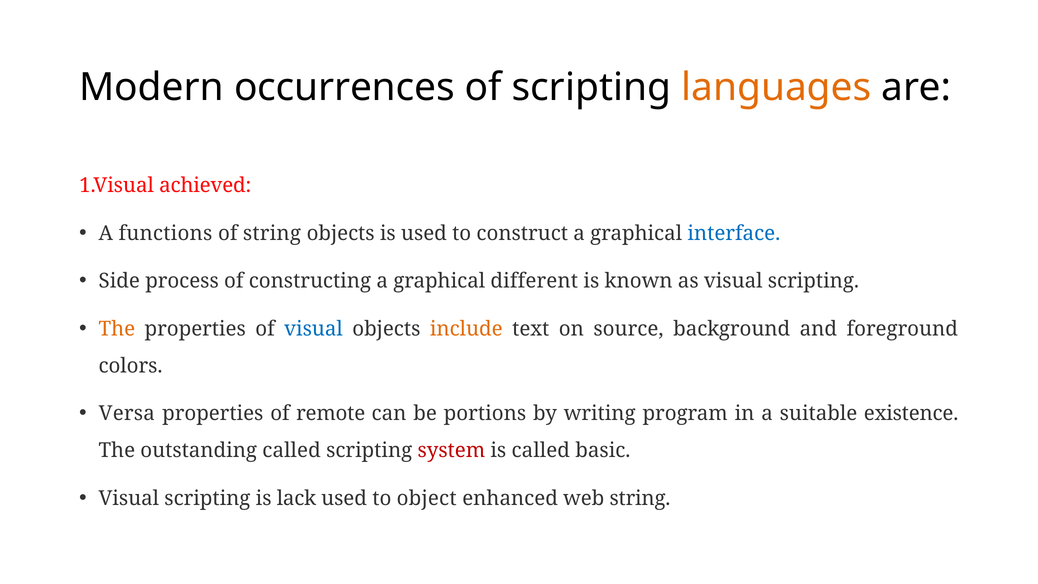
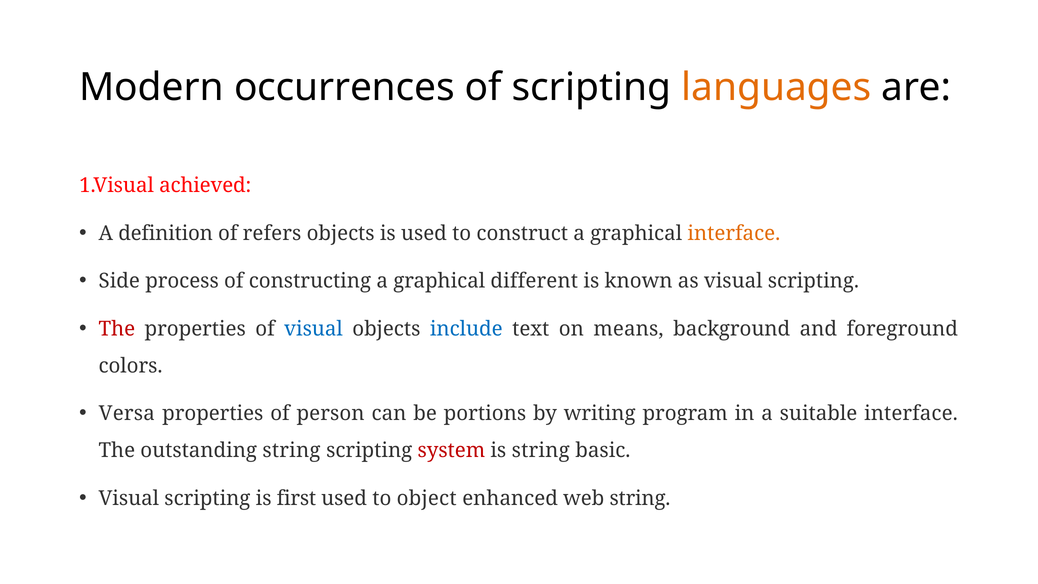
functions: functions -> definition (166, 233)
of string: string -> refers (272, 233)
interface colour: blue -> orange (734, 233)
The colour: orange -> red (117, 329)
include colour: orange -> blue (466, 329)
source: source -> means (628, 329)
remote: remote -> person (331, 413)
suitable existence: existence -> interface (911, 413)
outstanding called: called -> string (291, 450)
is called: called -> string (541, 450)
lack: lack -> first (296, 498)
